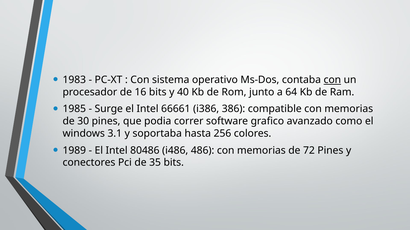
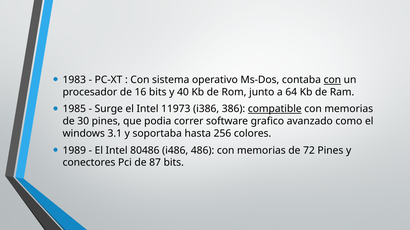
66661: 66661 -> 11973 (176, 109)
compatible underline: none -> present (275, 109)
35: 35 -> 87 (155, 163)
